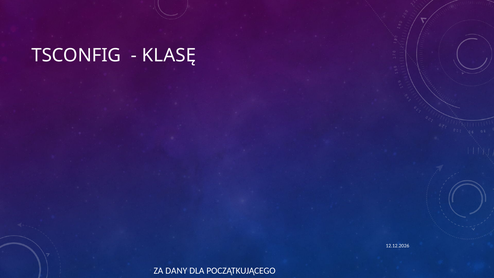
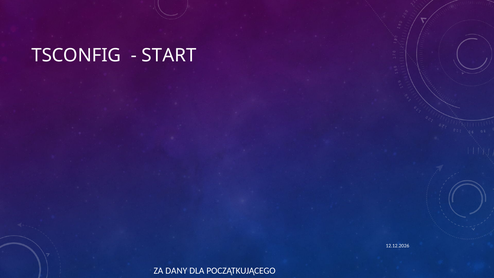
KLASĘ: KLASĘ -> START (169, 55)
